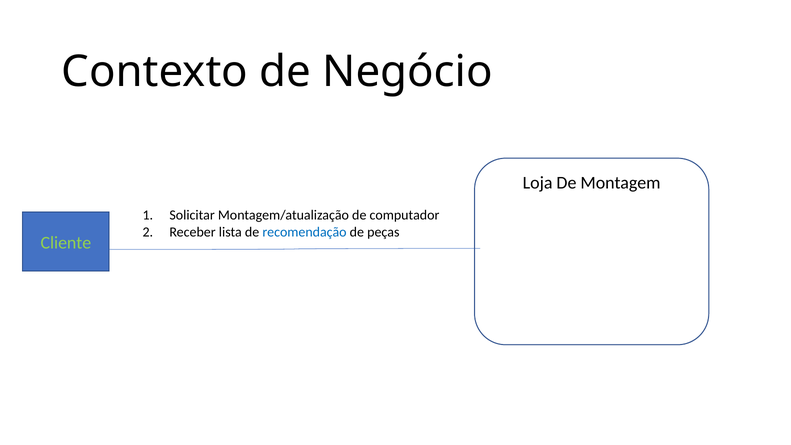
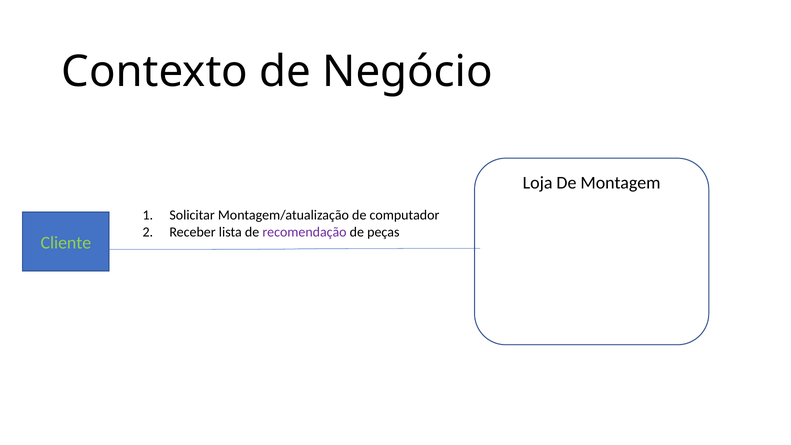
recomendação colour: blue -> purple (304, 232)
